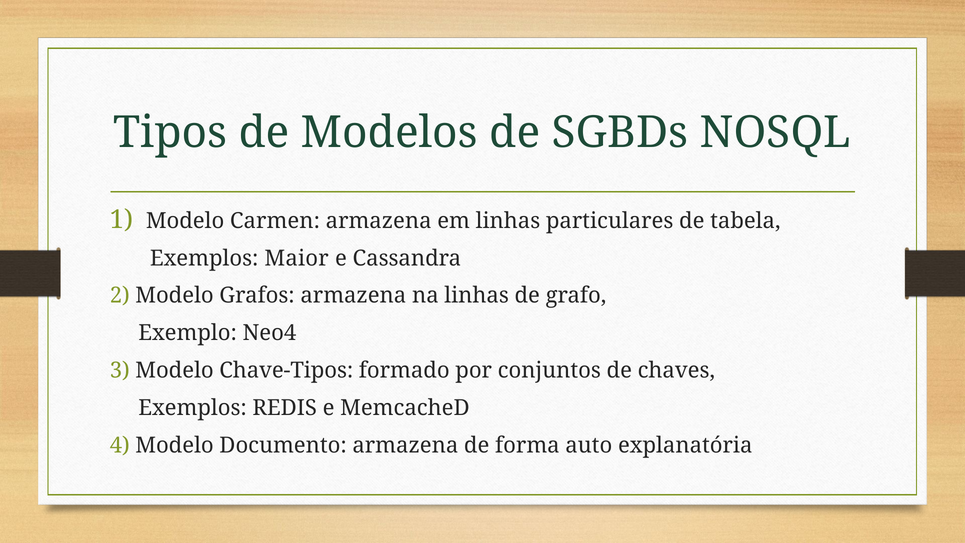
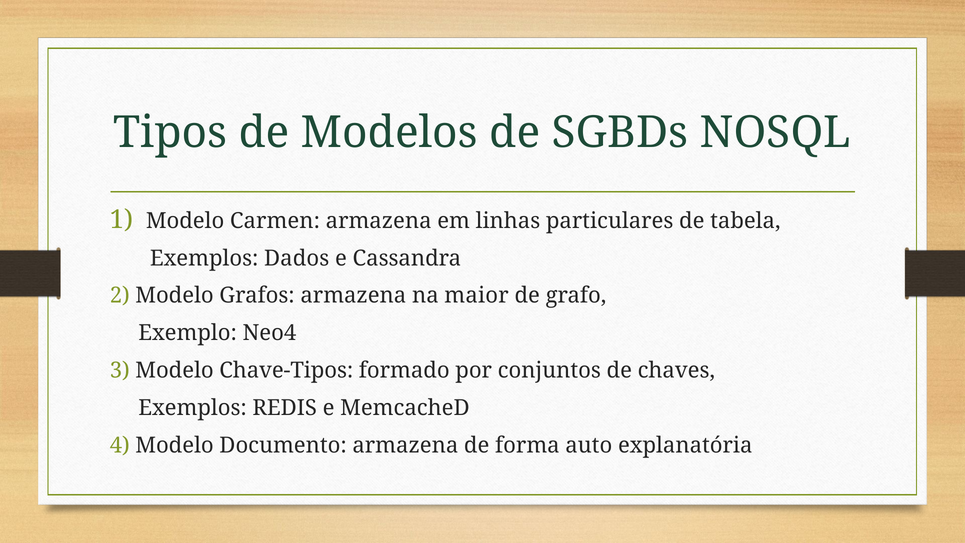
Maior: Maior -> Dados (297, 258)
na linhas: linhas -> maior (477, 296)
